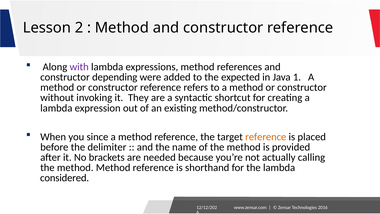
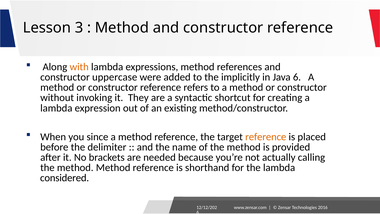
2: 2 -> 3 (79, 28)
with colour: purple -> orange (79, 67)
depending: depending -> uppercase (115, 77)
expected: expected -> implicitly (240, 77)
Java 1: 1 -> 6 (297, 77)
